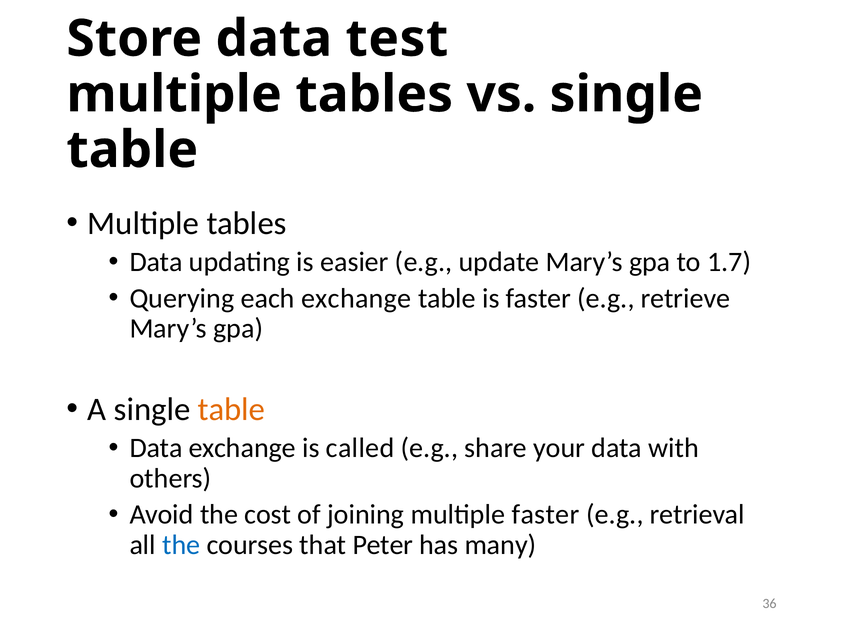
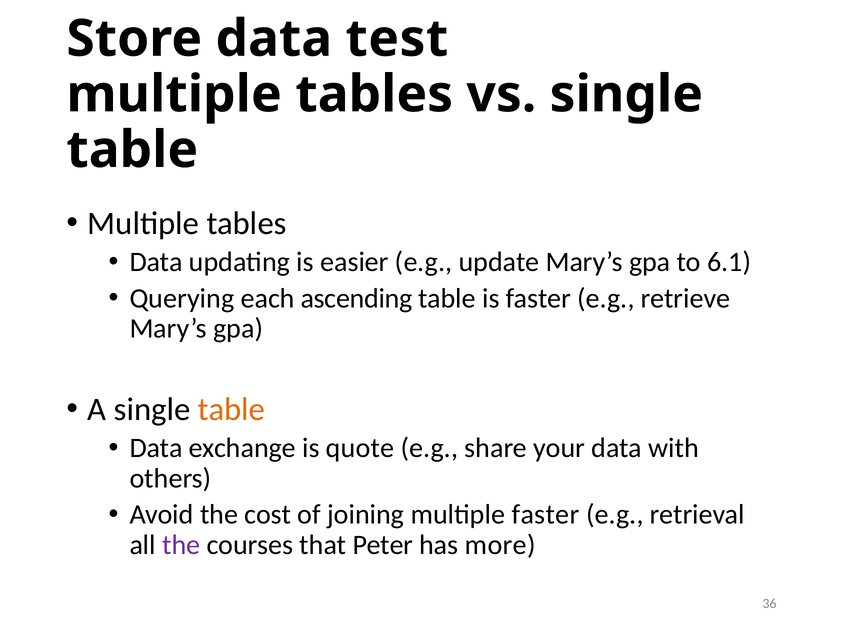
1.7: 1.7 -> 6.1 (729, 262)
each exchange: exchange -> ascending (357, 298)
called: called -> quote (360, 448)
the colour: blue -> purple (181, 545)
many: many -> more (500, 545)
